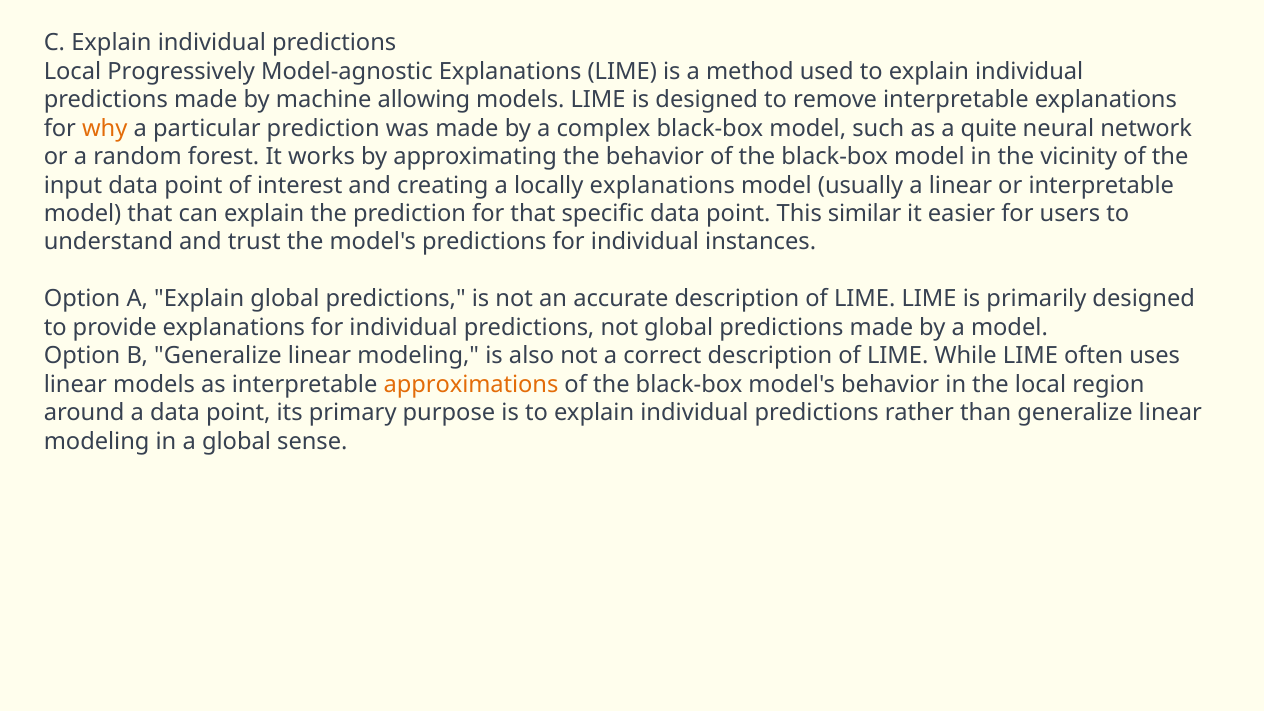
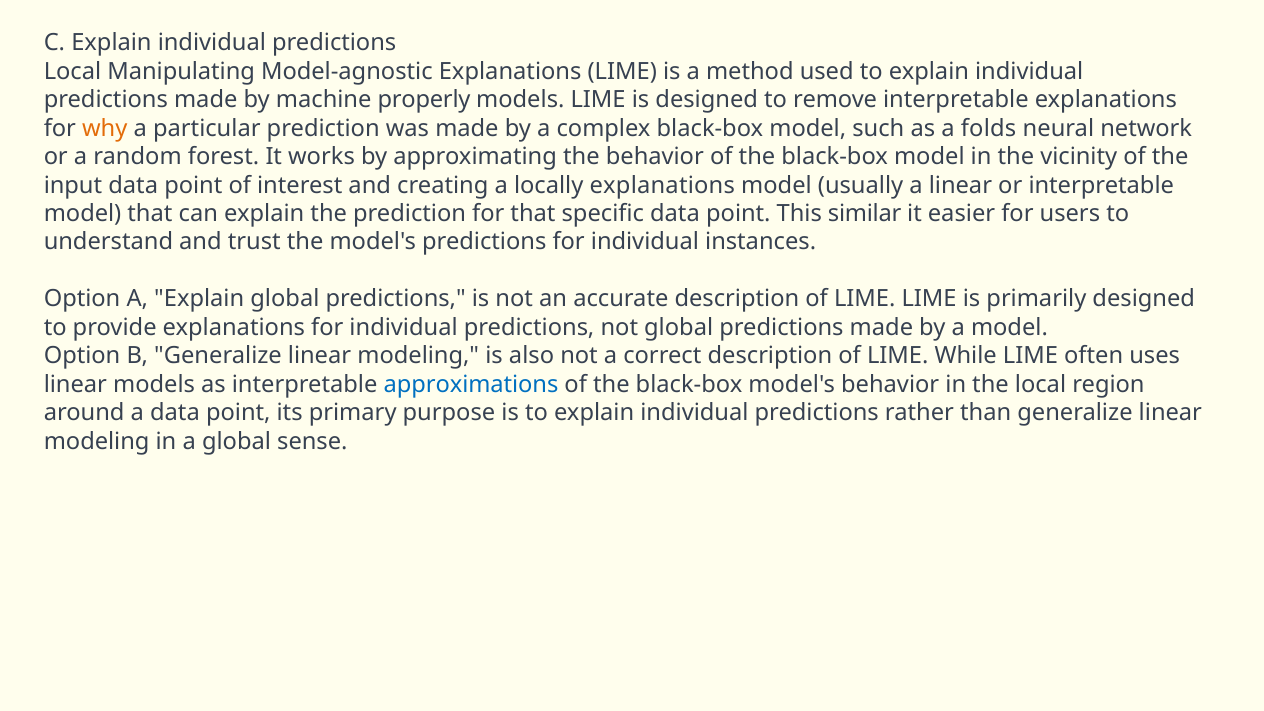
Progressively: Progressively -> Manipulating (181, 72)
allowing: allowing -> properly (424, 100)
quite: quite -> folds (989, 128)
approximations colour: orange -> blue (471, 384)
